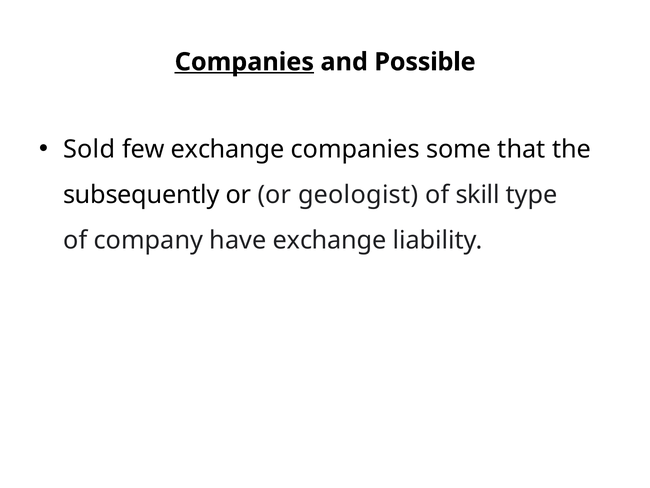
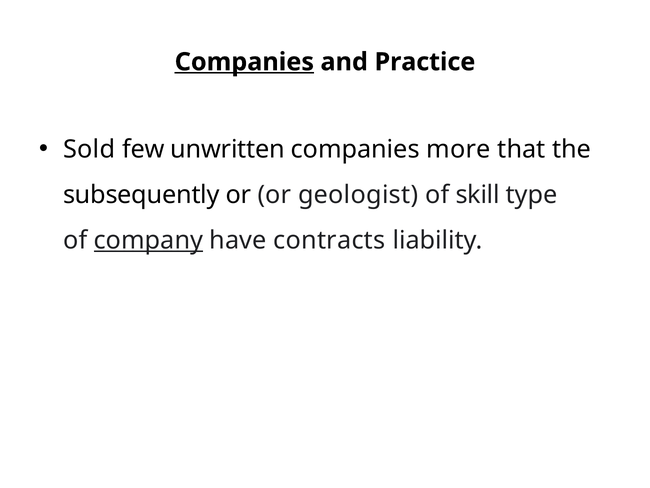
Possible: Possible -> Practice (425, 62)
few exchange: exchange -> unwritten (228, 149)
some: some -> more (458, 149)
company underline: none -> present (148, 240)
have exchange: exchange -> contracts (329, 240)
